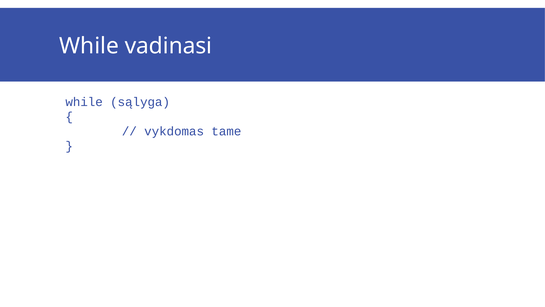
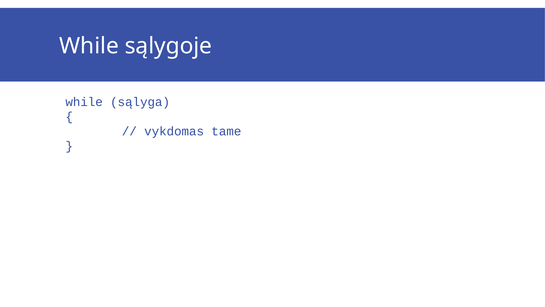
vadinasi: vadinasi -> sąlygoje (168, 46)
